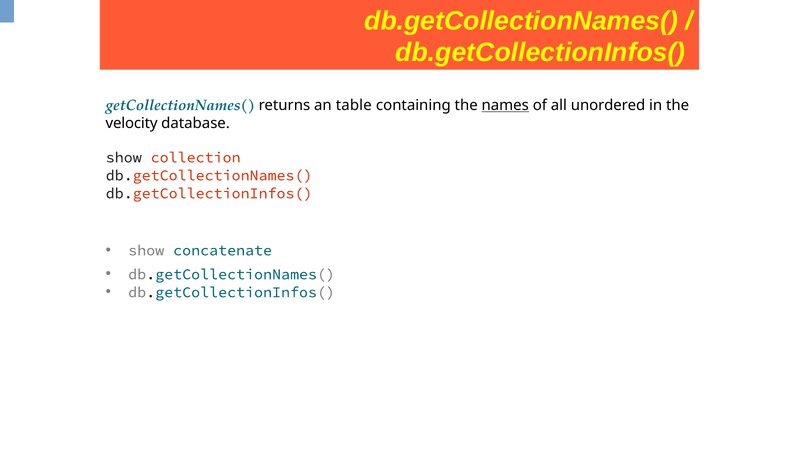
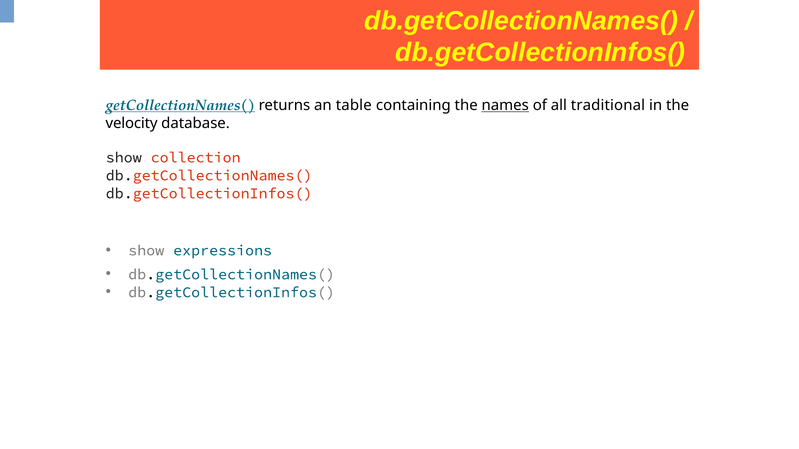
getCollectionNames( underline: none -> present (180, 105)
unordered: unordered -> traditional (608, 105)
concatenate: concatenate -> expressions (223, 251)
